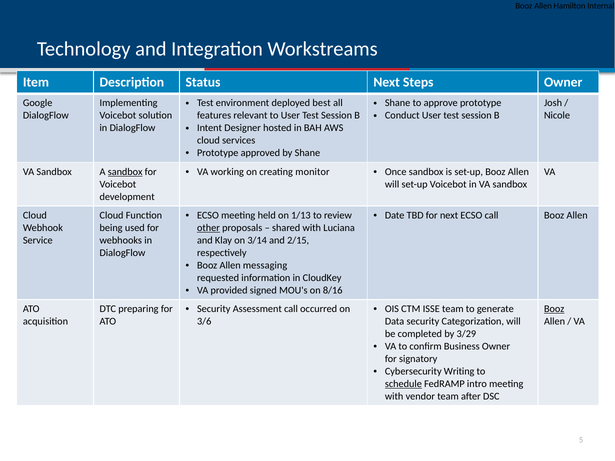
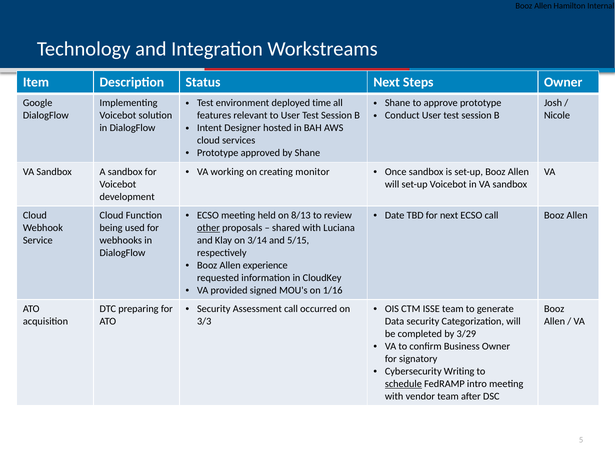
best: best -> time (322, 103)
sandbox underline: present -> none (125, 172)
1/13: 1/13 -> 8/13 (301, 215)
2/15: 2/15 -> 5/15 (298, 240)
messaging: messaging -> experience (265, 265)
8/16: 8/16 -> 1/16 (333, 290)
Booz underline: present -> none (554, 309)
3/6: 3/6 -> 3/3 (204, 322)
